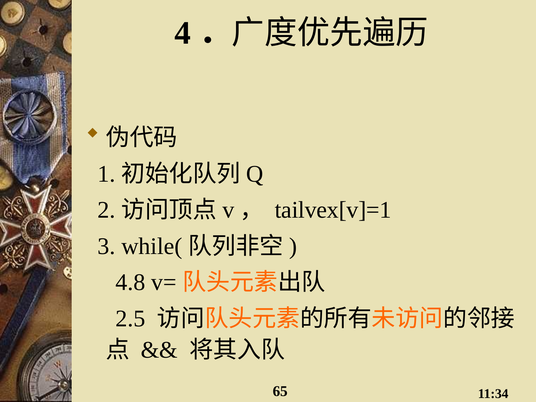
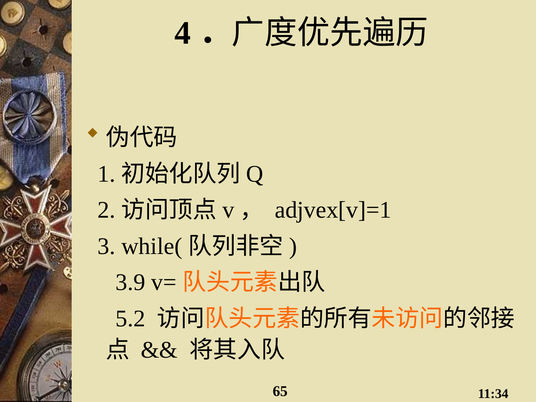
tailvex[v]=1: tailvex[v]=1 -> adjvex[v]=1 (333, 210)
4.8: 4.8 -> 3.9 (130, 282)
2.5: 2.5 -> 5.2 (130, 319)
